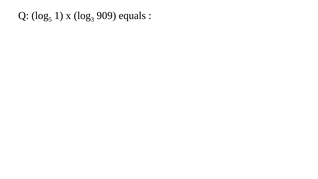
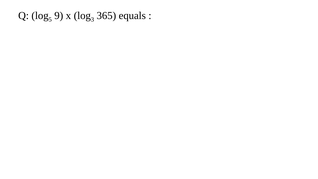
1: 1 -> 9 (59, 16)
909: 909 -> 365 (106, 16)
